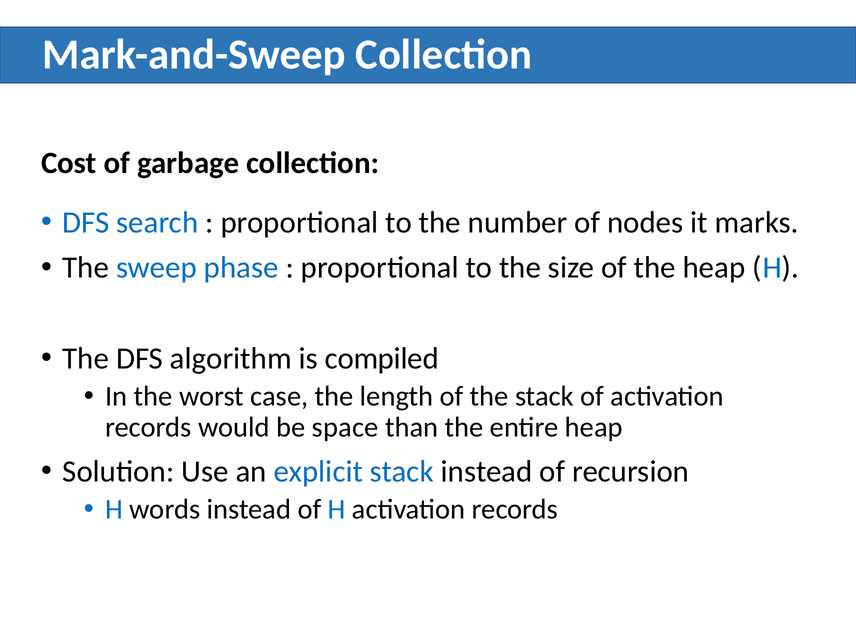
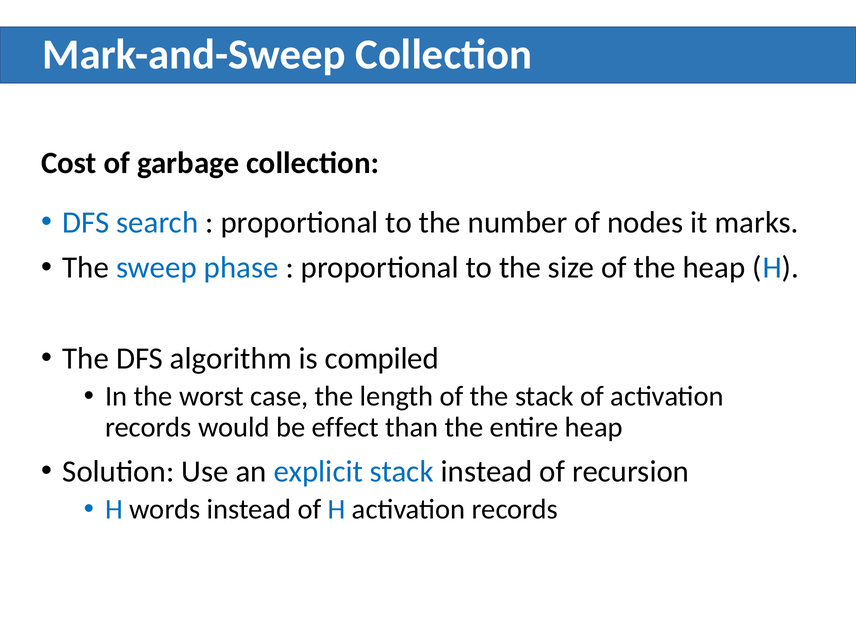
space: space -> effect (345, 427)
